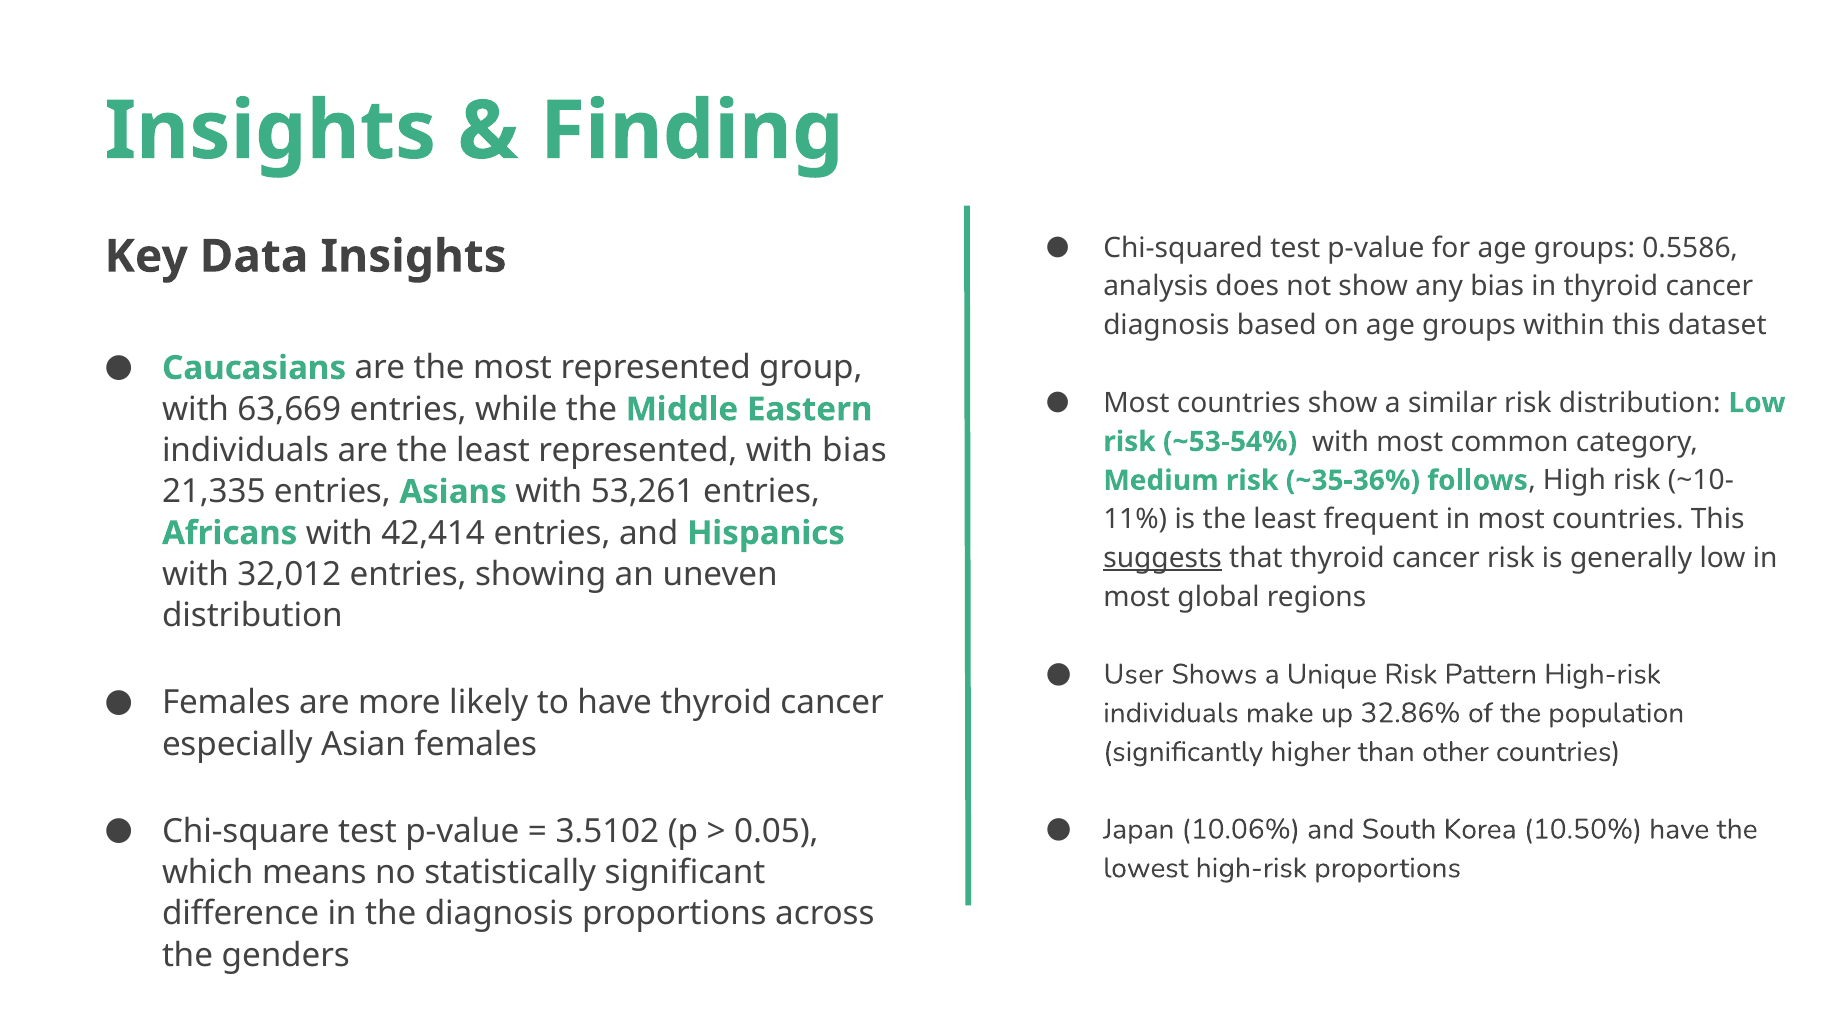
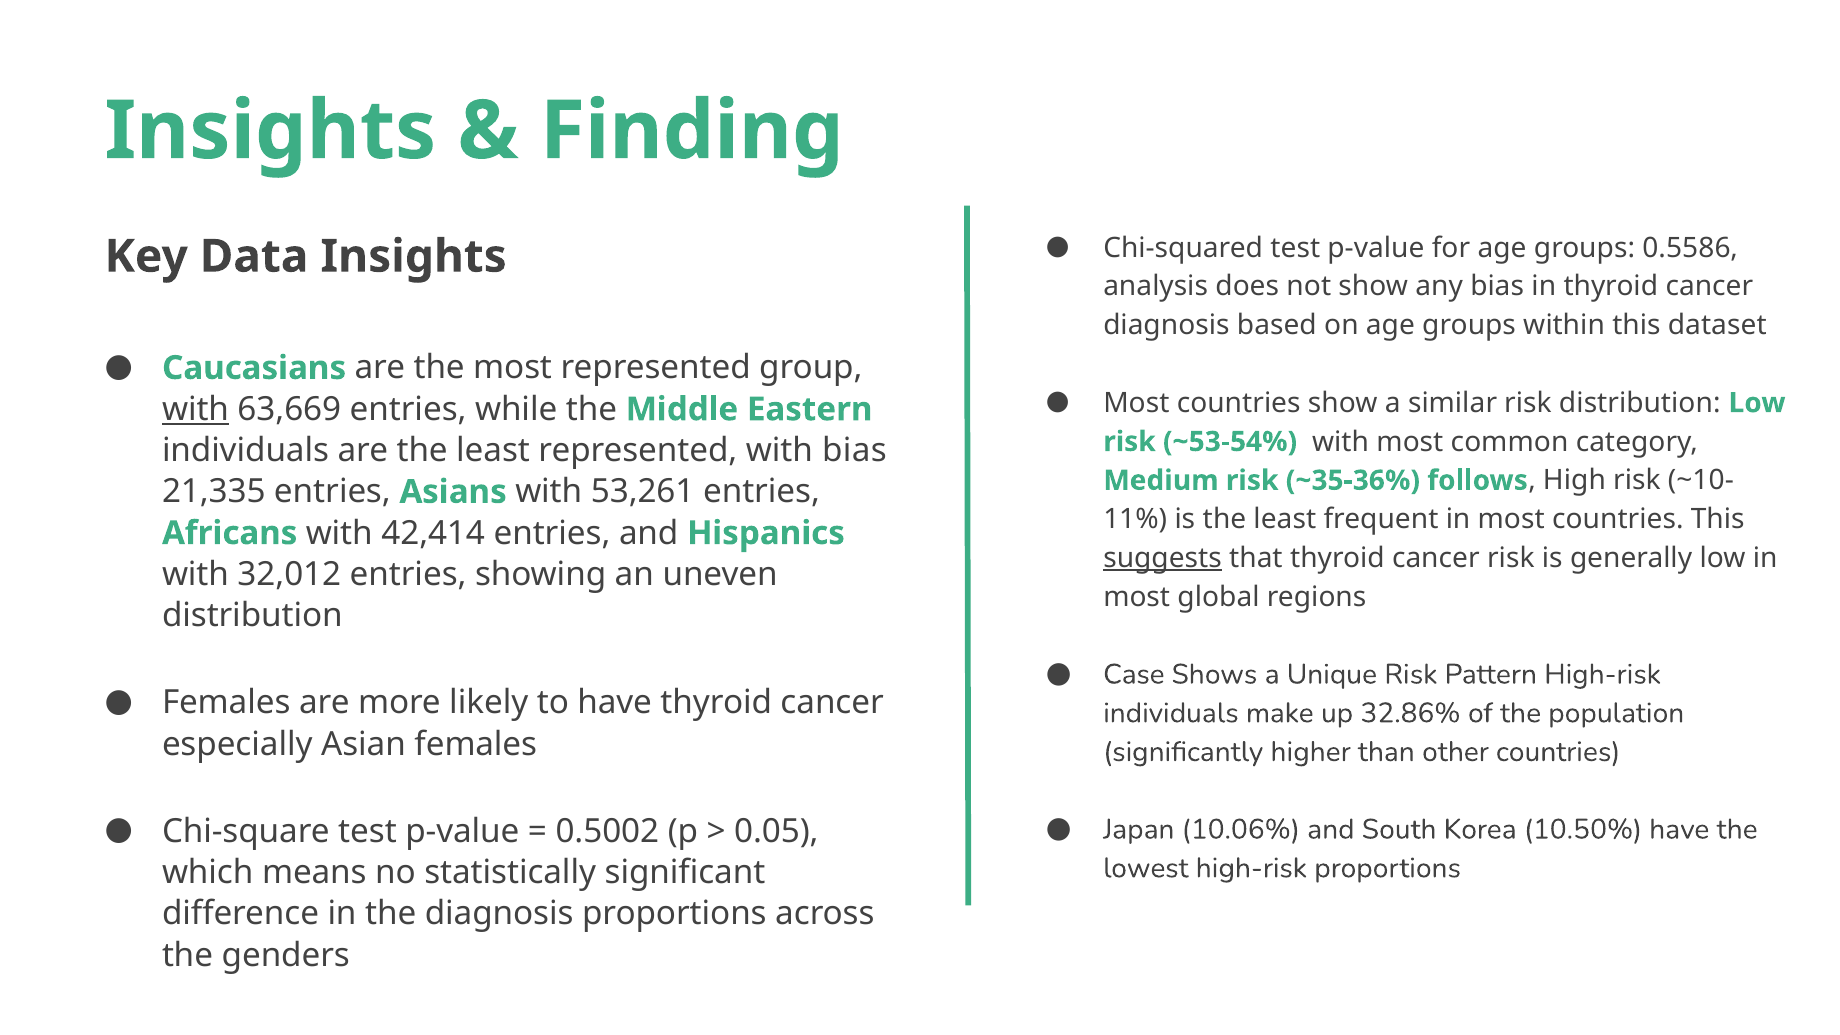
with underline: none -> present (196, 409)
User: User -> Case (1134, 674)
3.5102: 3.5102 -> 0.5002 (607, 831)
